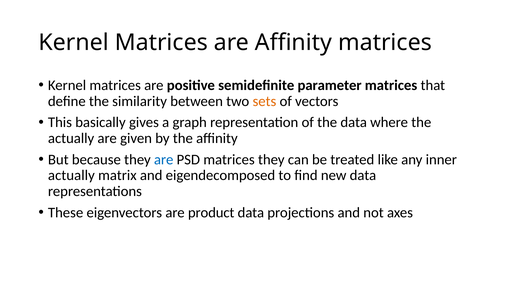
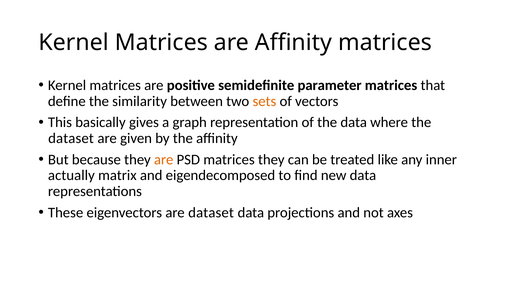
actually: actually -> dataset (71, 138)
are colour: blue -> orange (164, 160)
are product: product -> dataset (211, 213)
